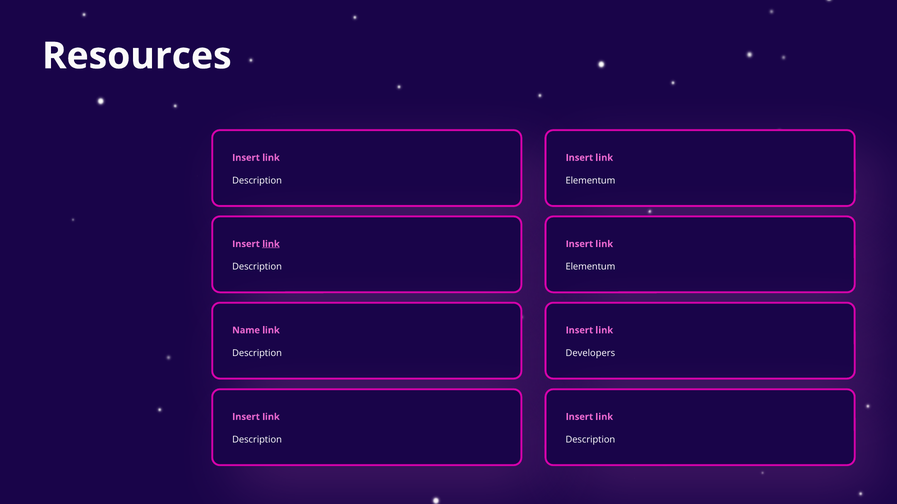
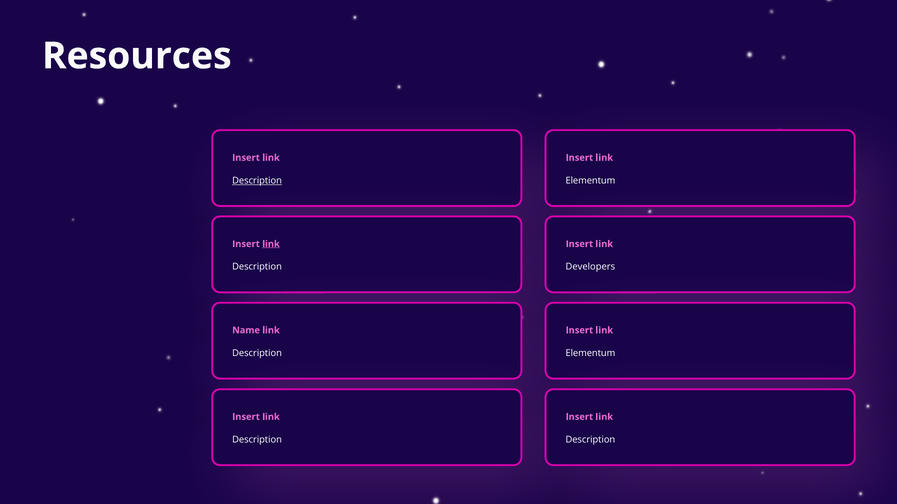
Description underline: none -> present (257, 181)
Elementum: Elementum -> Developers (590, 267)
Developers: Developers -> Elementum (590, 354)
